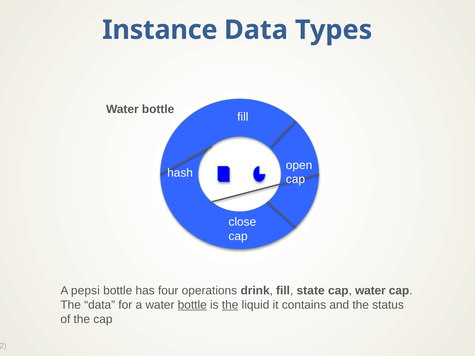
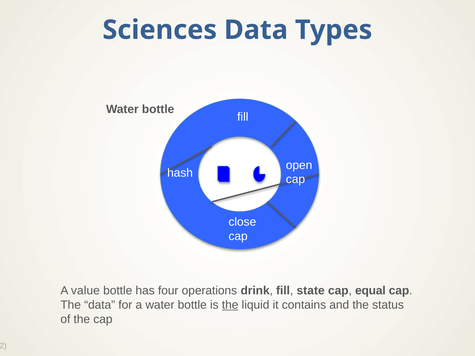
Instance: Instance -> Sciences (160, 30)
pepsi: pepsi -> value (85, 291)
water: water -> equal (370, 291)
bottle underline: present -> none (192, 305)
